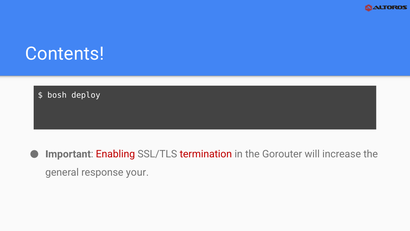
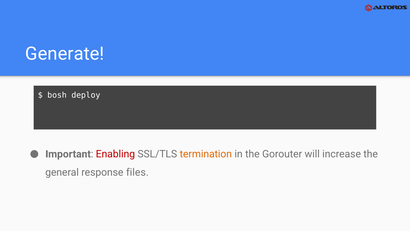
Contents: Contents -> Generate (65, 54)
termination colour: red -> orange (206, 154)
your: your -> files (137, 172)
